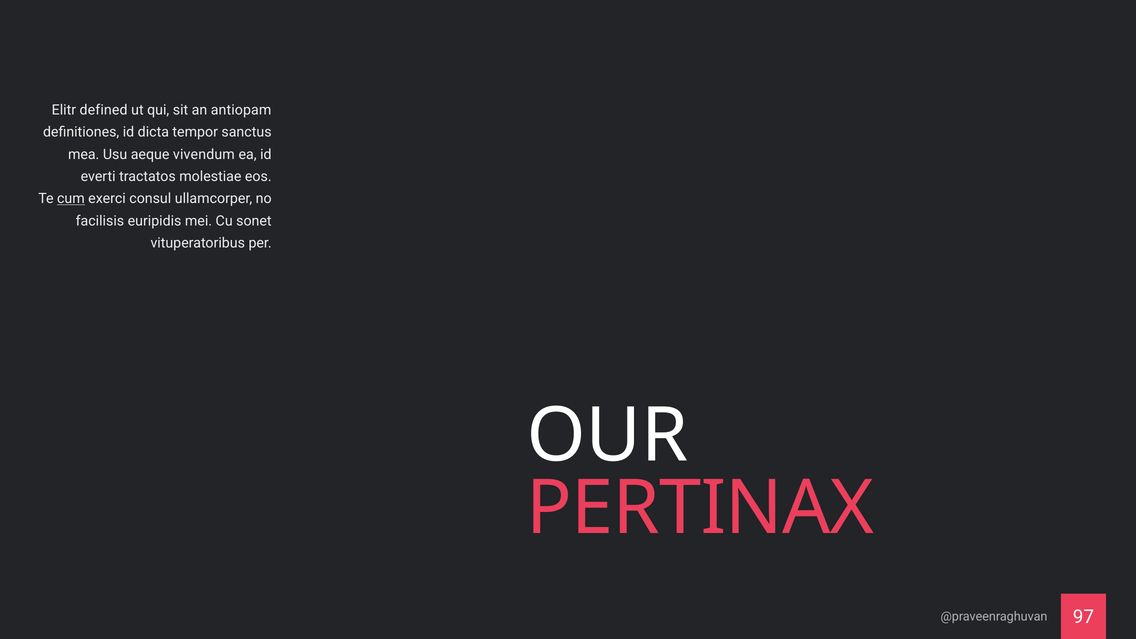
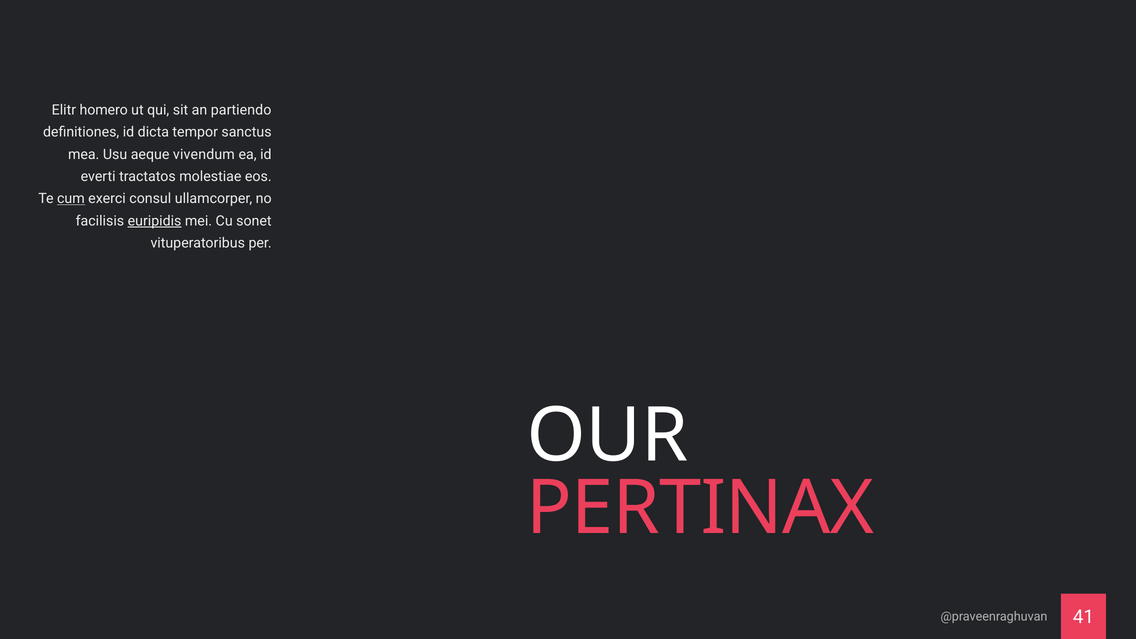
defined: defined -> homero (104, 110)
antiopam: antiopam -> partiendo (241, 110)
euripidis underline: none -> present (155, 221)
97: 97 -> 41 (1084, 617)
